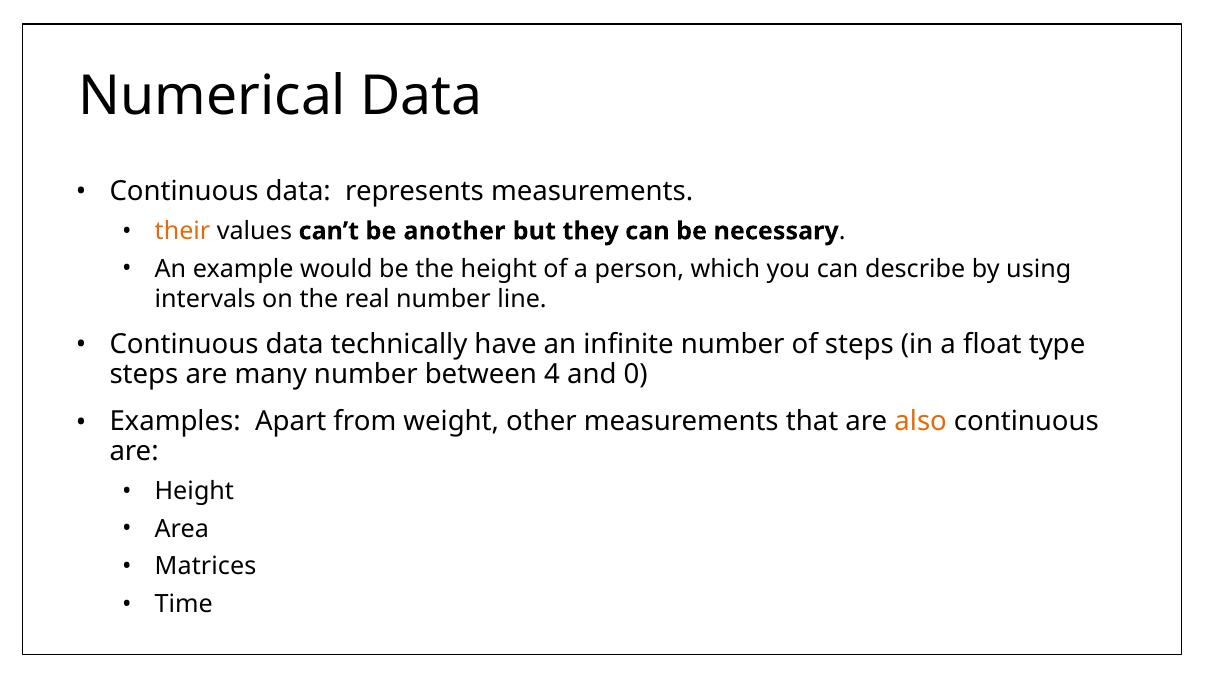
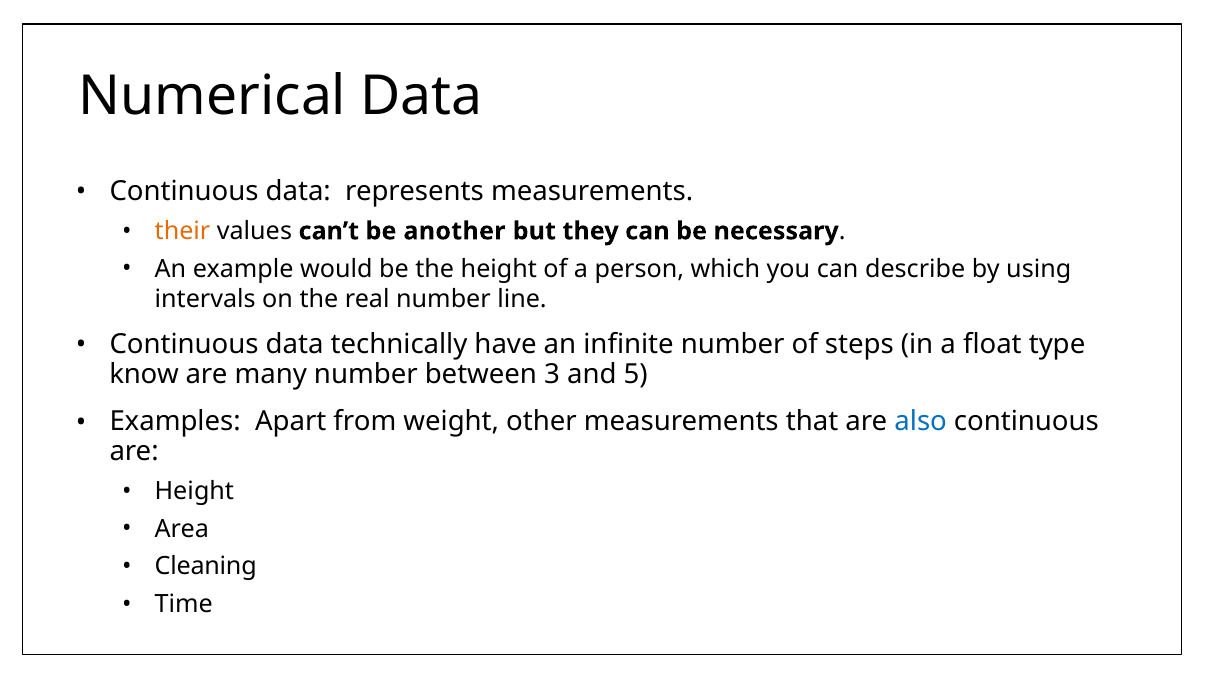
steps: steps -> know (144, 374)
4: 4 -> 3 (552, 374)
0: 0 -> 5 (636, 374)
also colour: orange -> blue (921, 422)
Matrices: Matrices -> Cleaning (206, 566)
